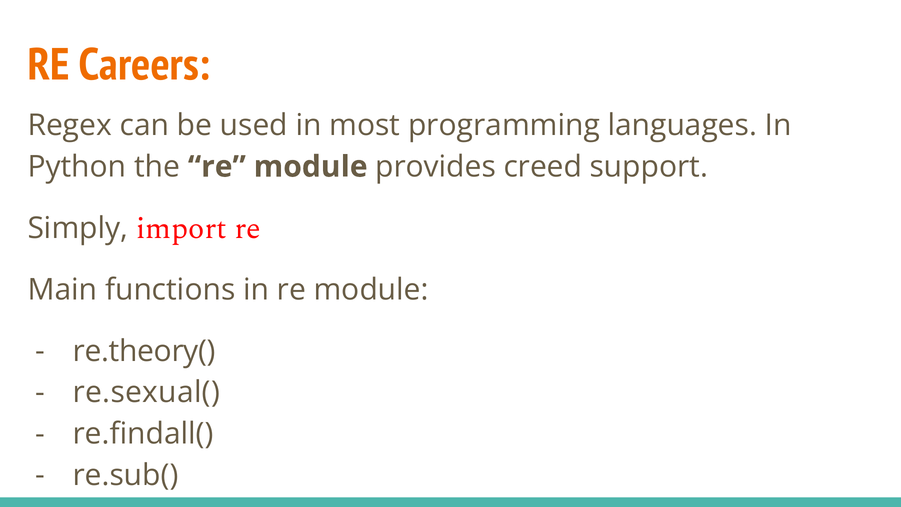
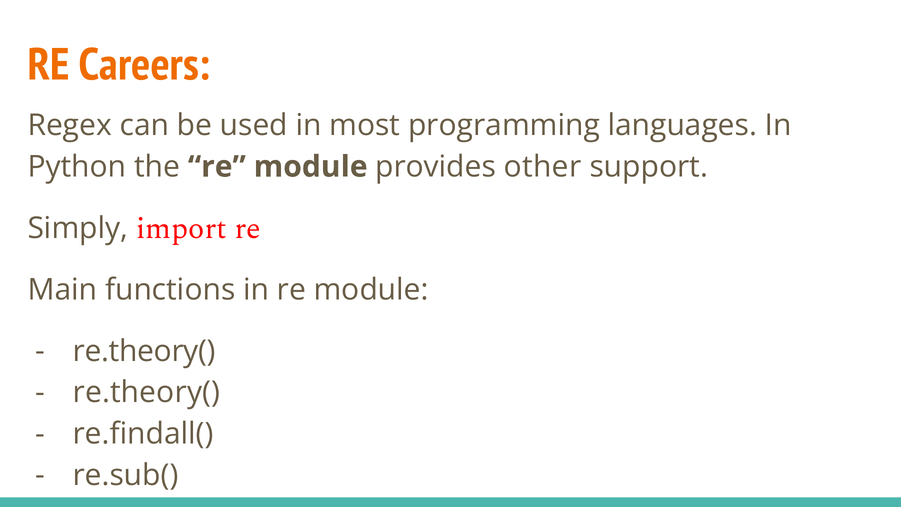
creed: creed -> other (543, 167)
re.sexual(: re.sexual( -> re.theory( (146, 392)
